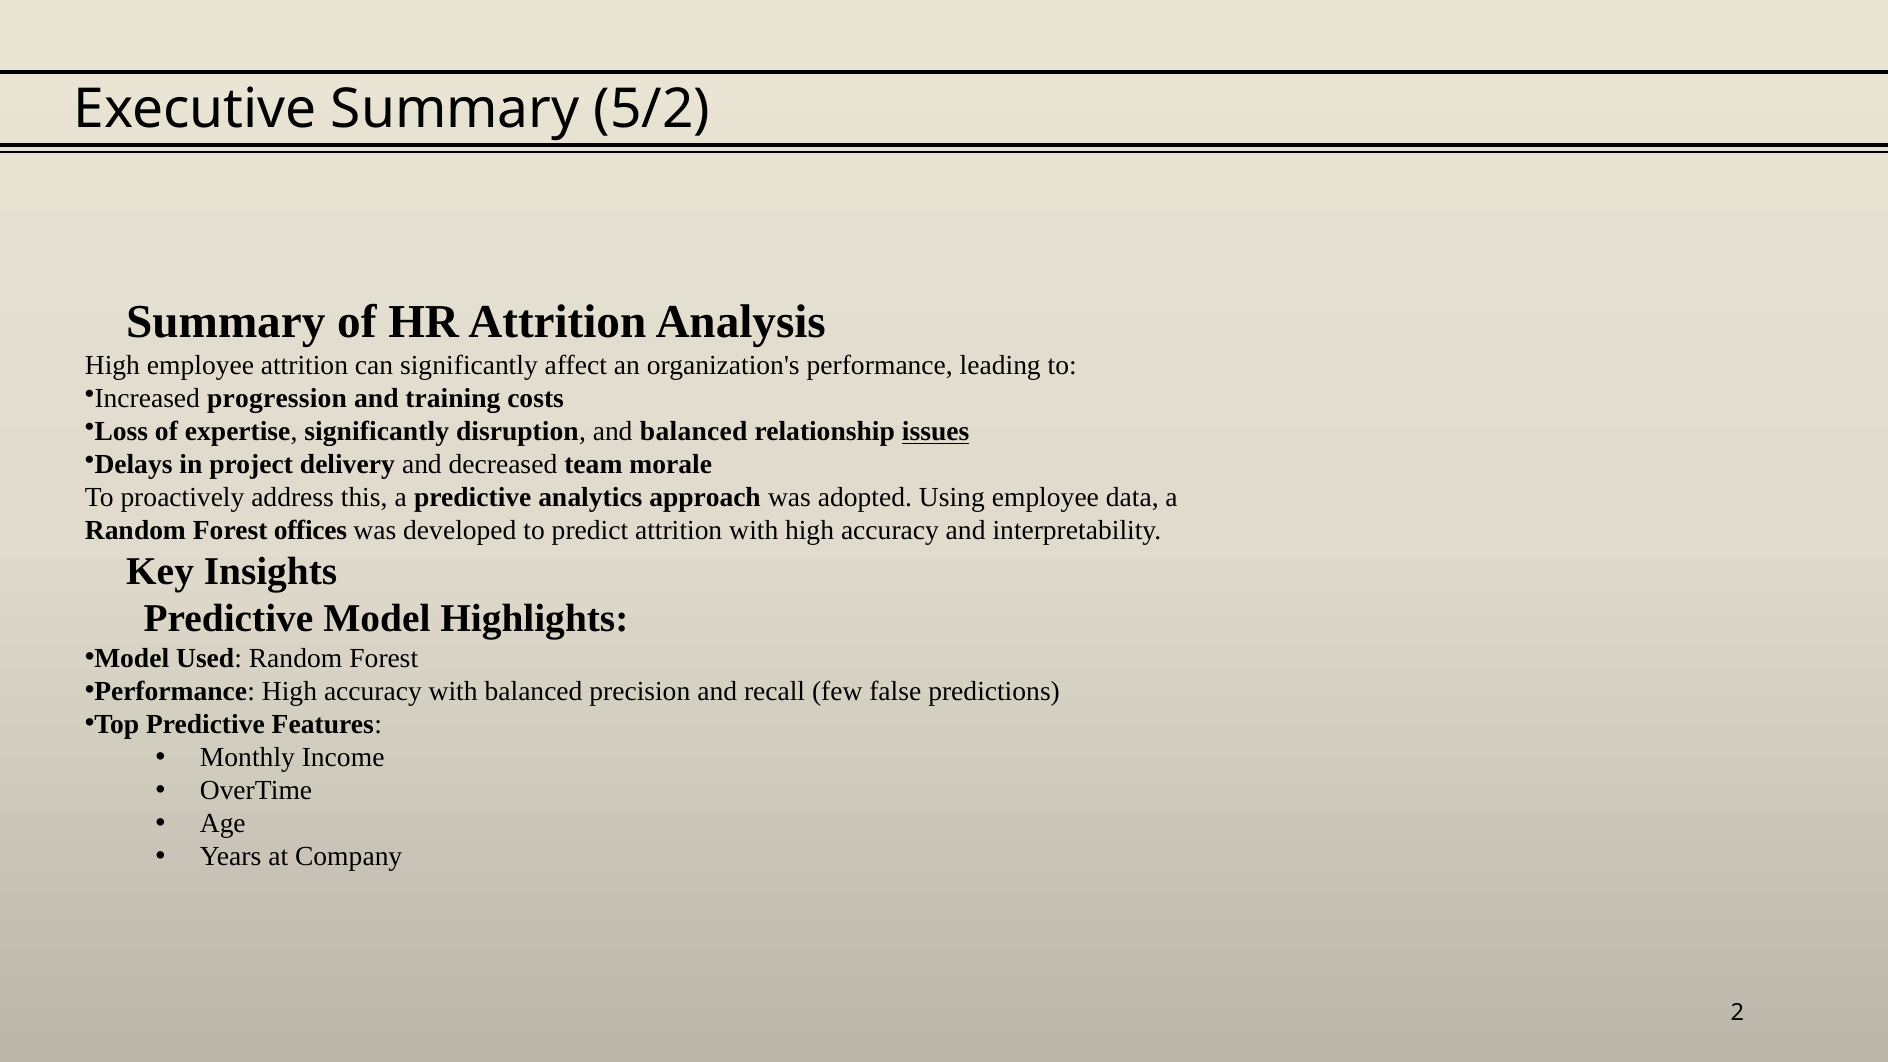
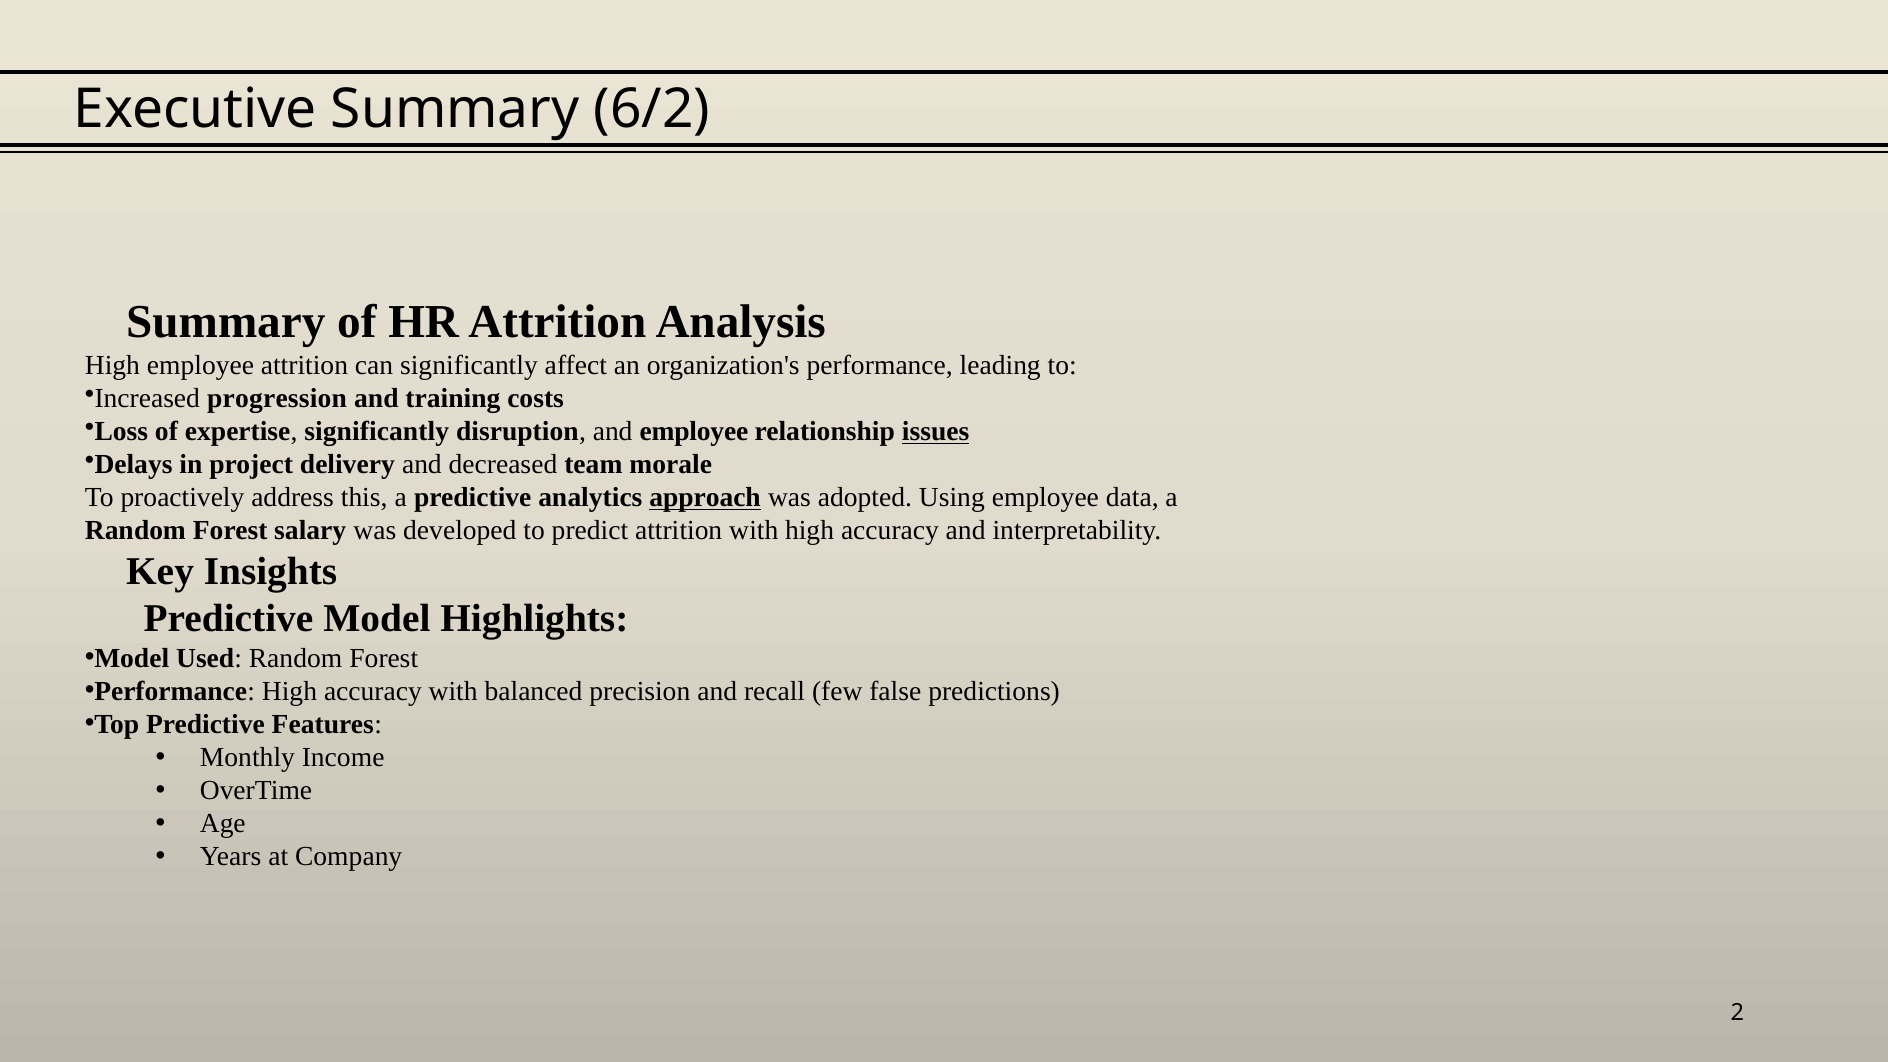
5/2: 5/2 -> 6/2 (652, 110)
and balanced: balanced -> employee (694, 432)
approach underline: none -> present (705, 498)
offices: offices -> salary (310, 531)
